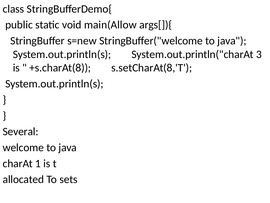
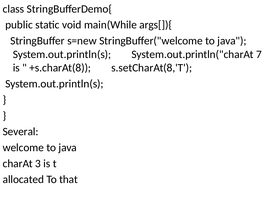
main(Allow: main(Allow -> main(While (110, 25)
3: 3 -> 7 (259, 54)
1: 1 -> 3 (38, 163)
sets: sets -> that (69, 179)
